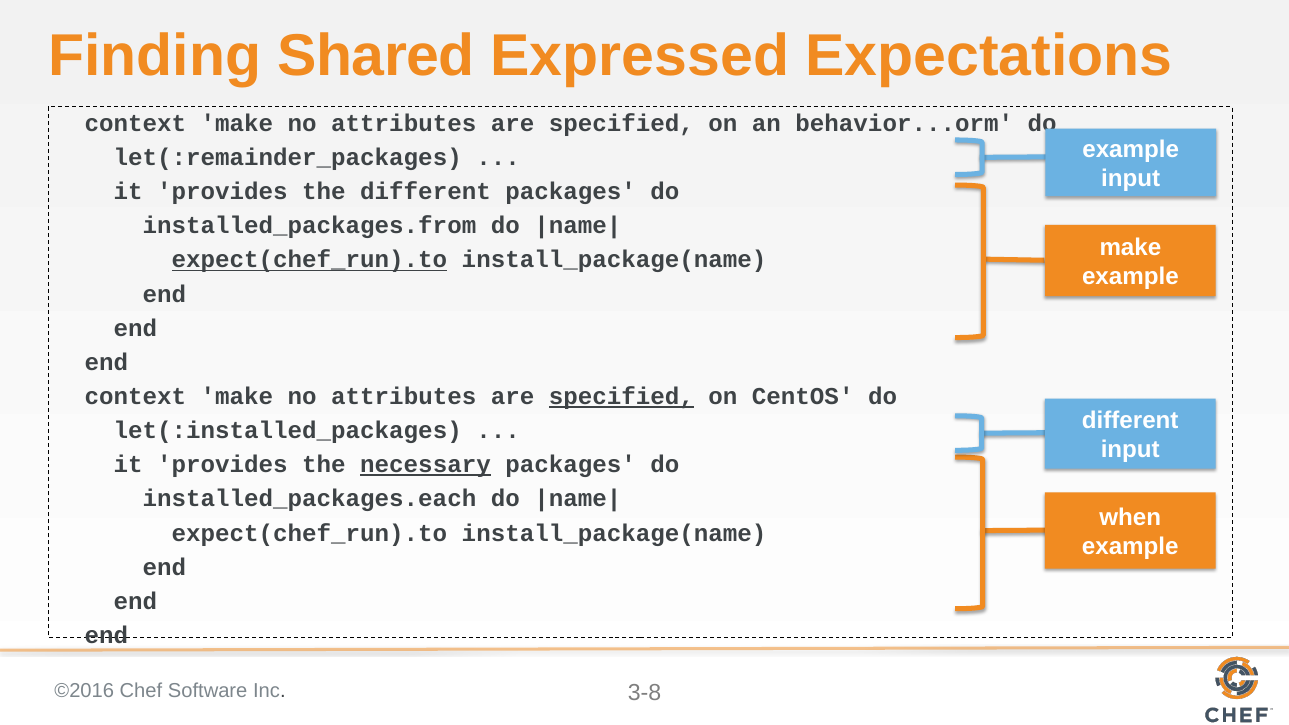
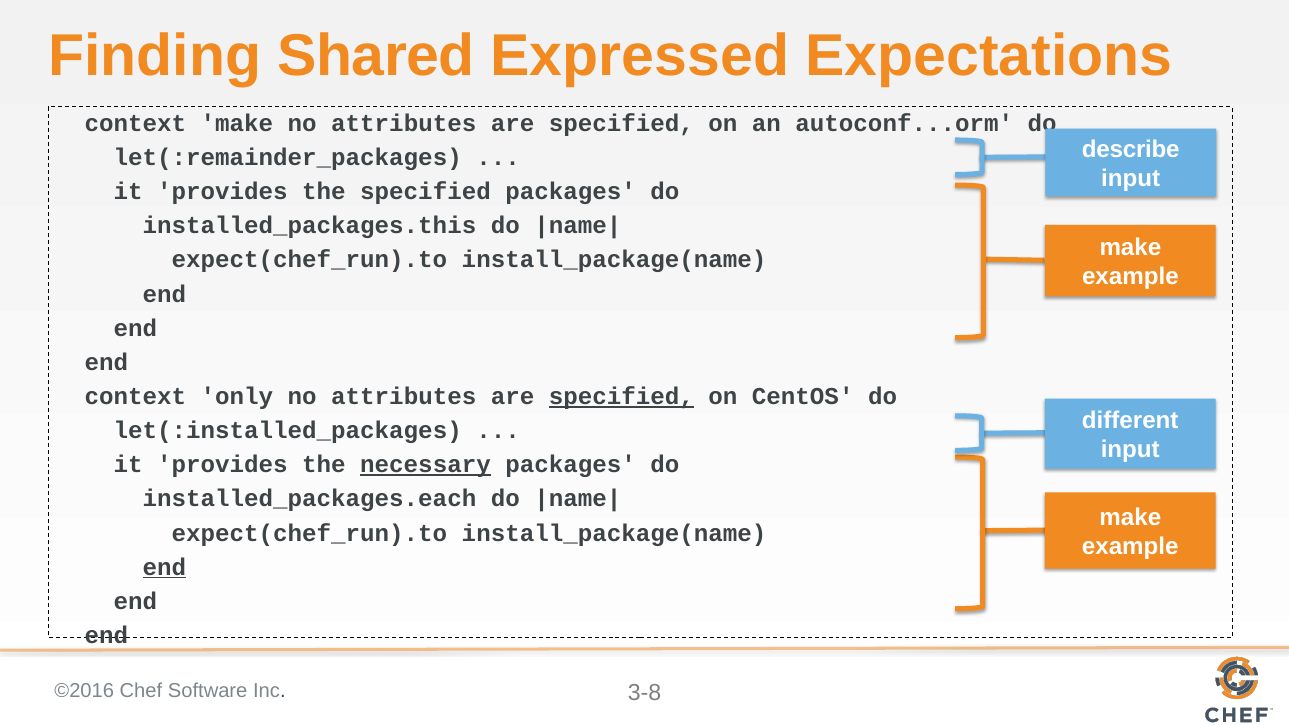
behavior...orm: behavior...orm -> autoconf...orm (904, 123)
example: example -> describe (1131, 150)
the different: different -> specified (426, 192)
installed_packages.from: installed_packages.from -> installed_packages.this (309, 226)
expect(chef_run).to underline: present -> none (309, 260)
make: make -> only (237, 397)
when: when -> make (1130, 518)
end underline: none -> present (164, 567)
